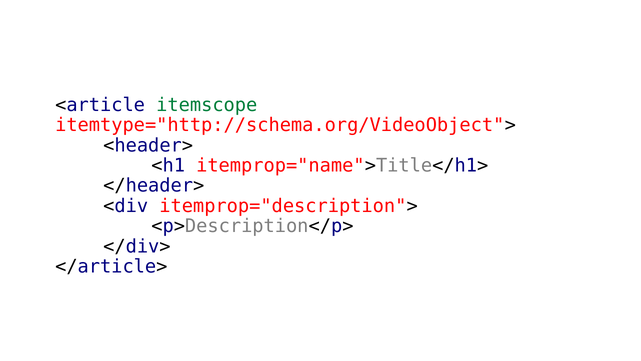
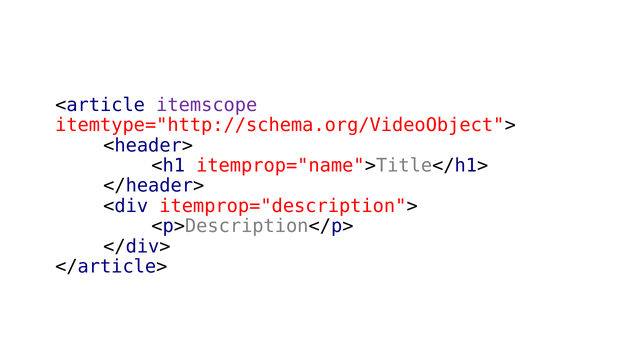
itemscope colour: green -> purple (207, 105)
